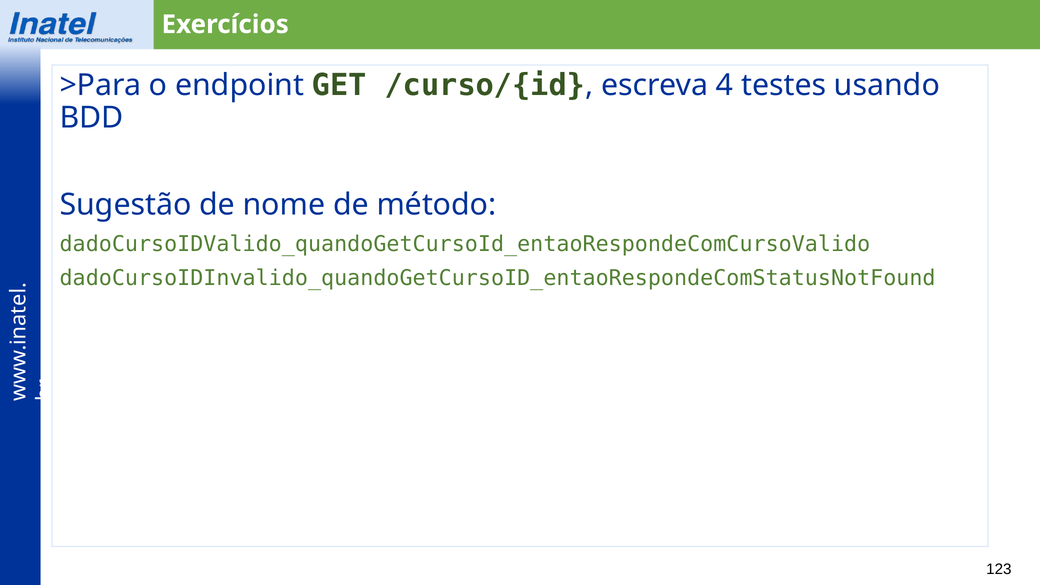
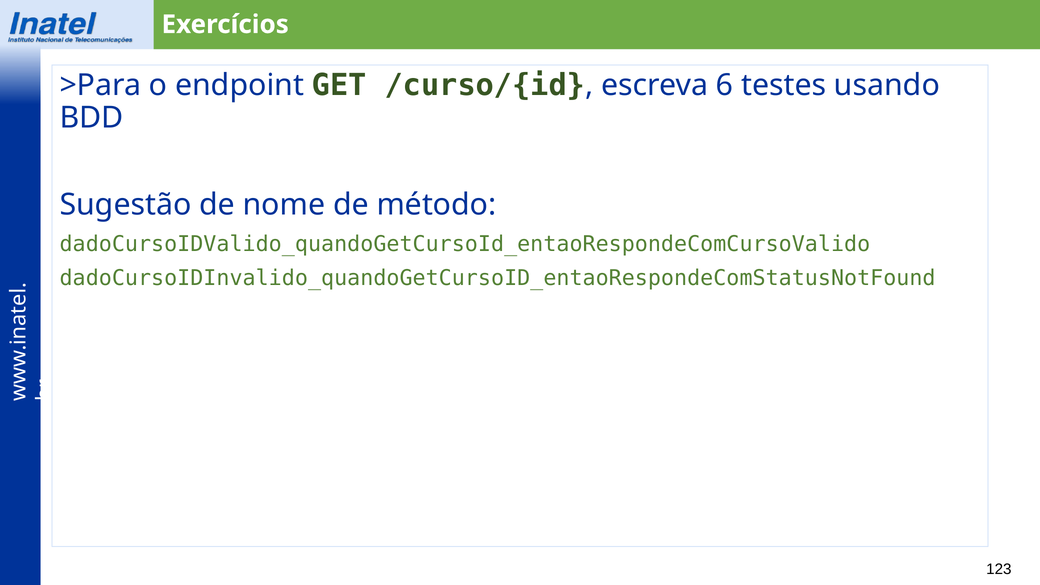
4: 4 -> 6 (725, 85)
